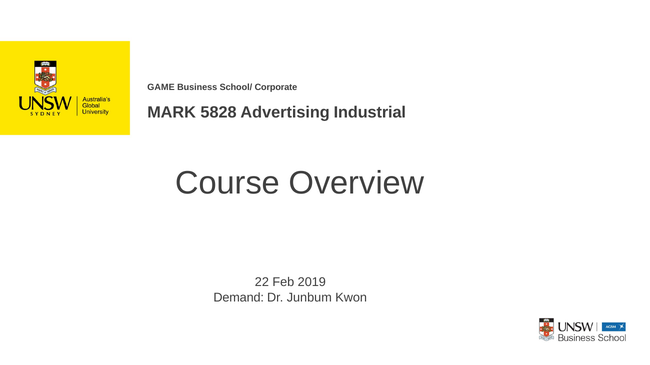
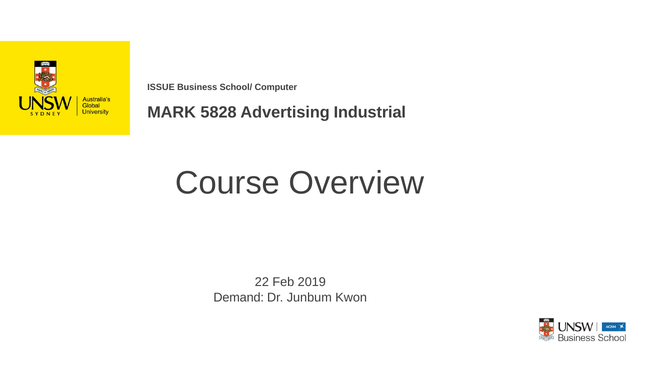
GAME: GAME -> ISSUE (161, 87)
Corporate: Corporate -> Computer (276, 87)
